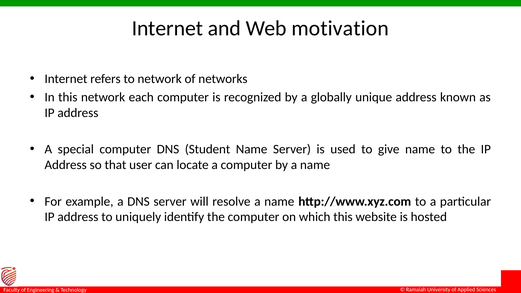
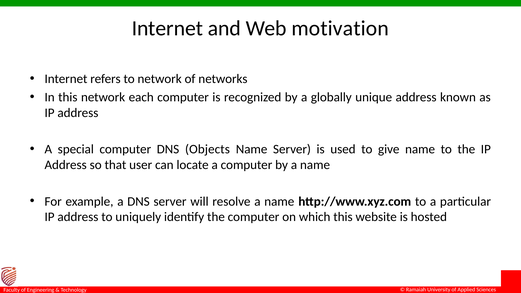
Student: Student -> Objects (207, 149)
